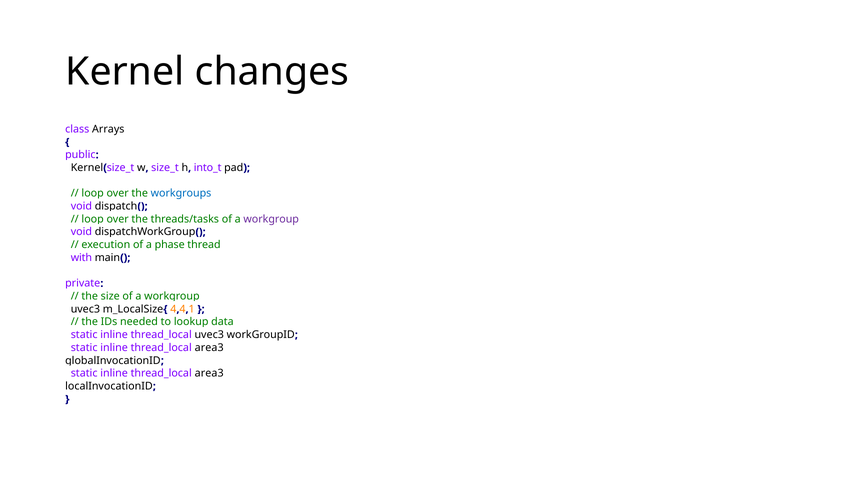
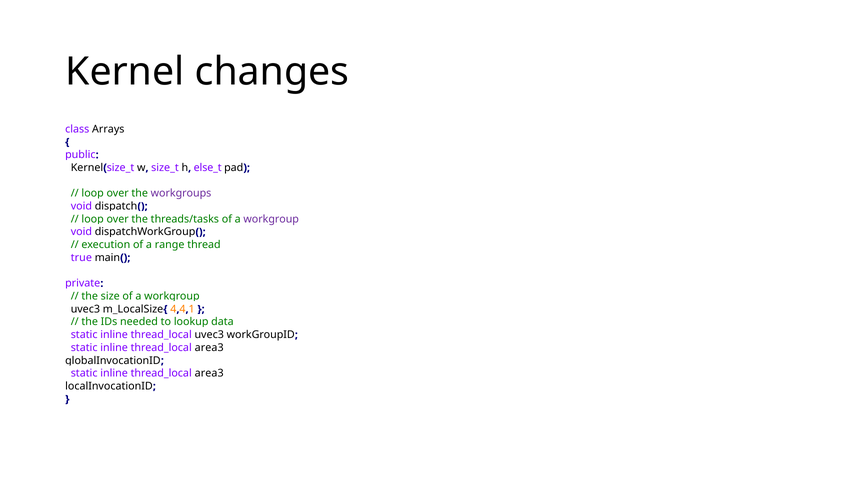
into_t: into_t -> else_t (208, 168)
workgroups colour: blue -> purple (181, 193)
phase: phase -> range (170, 245)
with: with -> true (81, 258)
